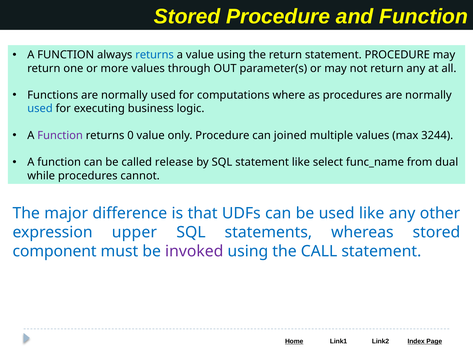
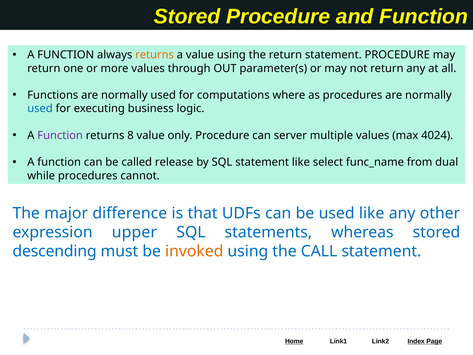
returns colour: blue -> orange (155, 55)
0: 0 -> 8 (130, 135)
joined: joined -> server (290, 135)
3244: 3244 -> 4024 (437, 135)
component: component -> descending (55, 251)
invoked colour: purple -> orange (194, 251)
